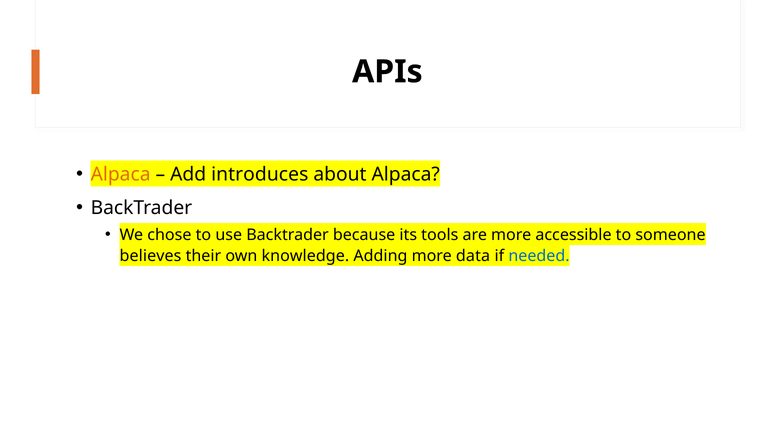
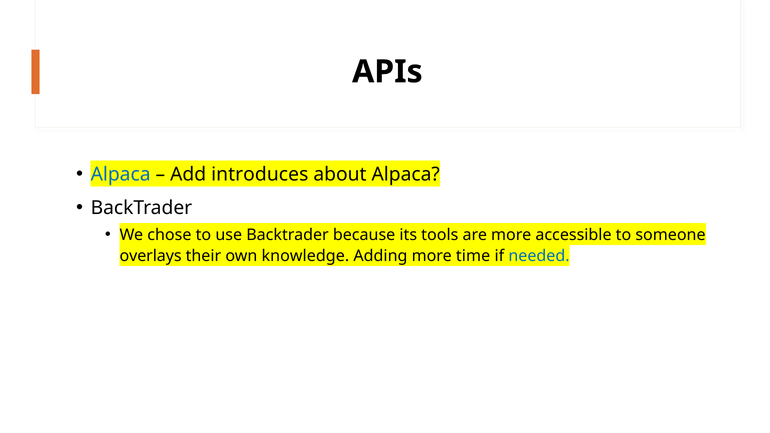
Alpaca colour: orange -> blue (121, 175)
believes: believes -> overlays (151, 256)
data: data -> time (473, 256)
